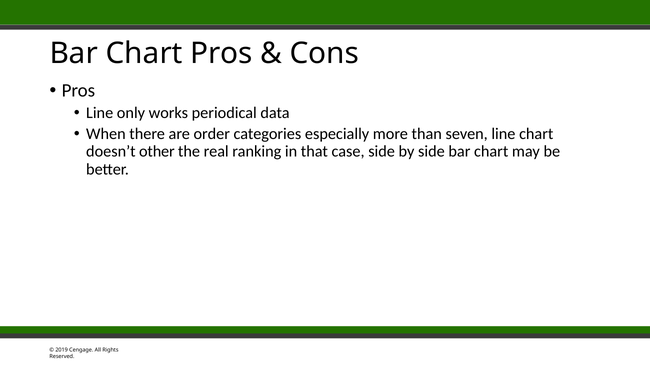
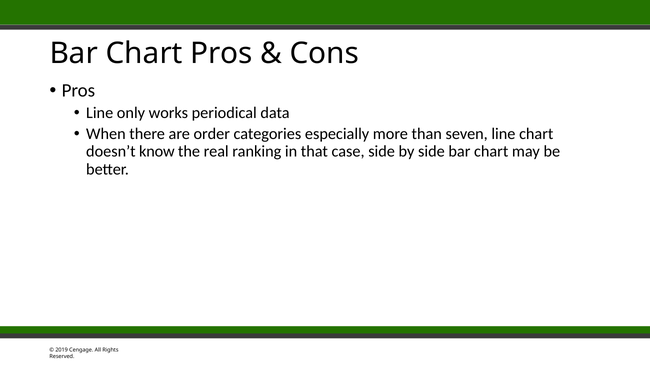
other: other -> know (157, 151)
